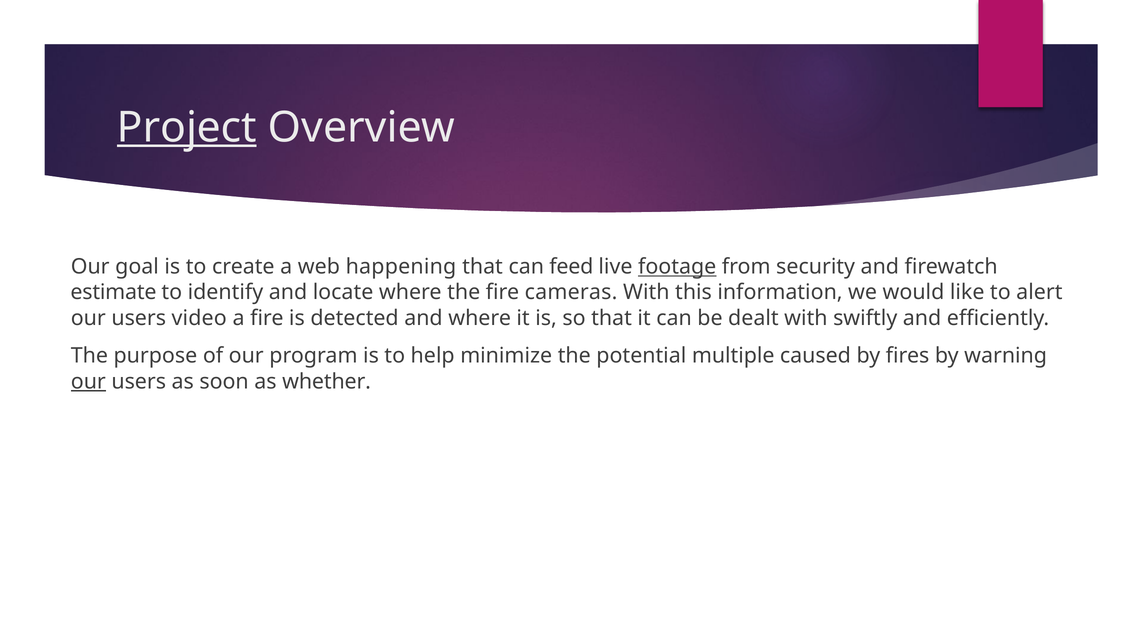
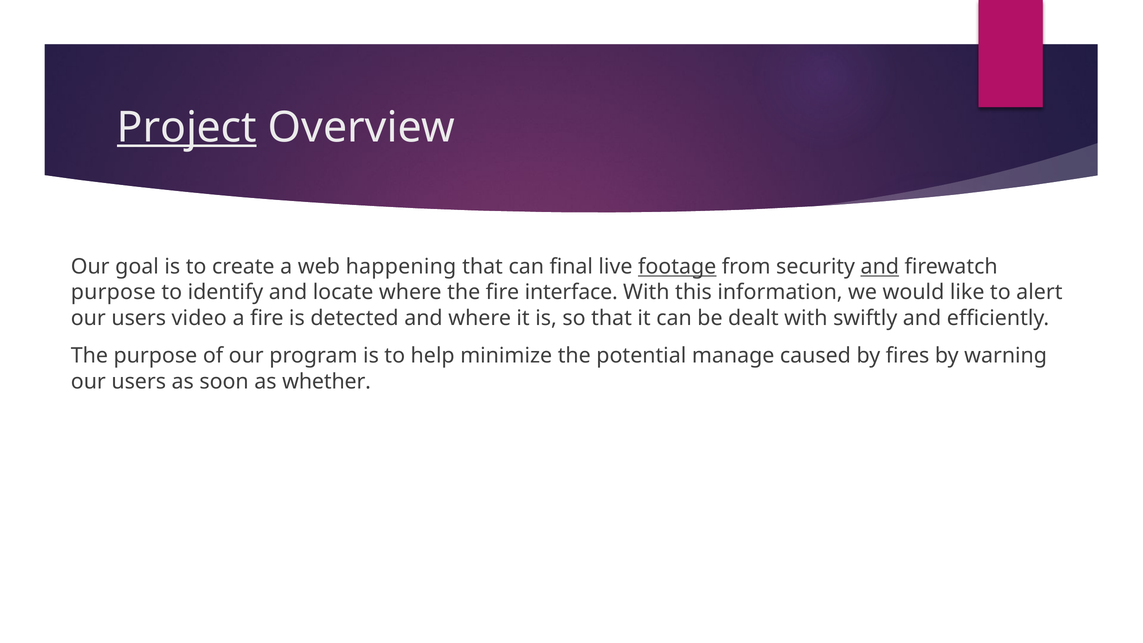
feed: feed -> final (571, 267)
and underline: none -> present (880, 267)
estimate: estimate -> purpose (113, 292)
cameras: cameras -> interface (571, 292)
multiple: multiple -> manage (733, 356)
our underline: present -> none (88, 381)
